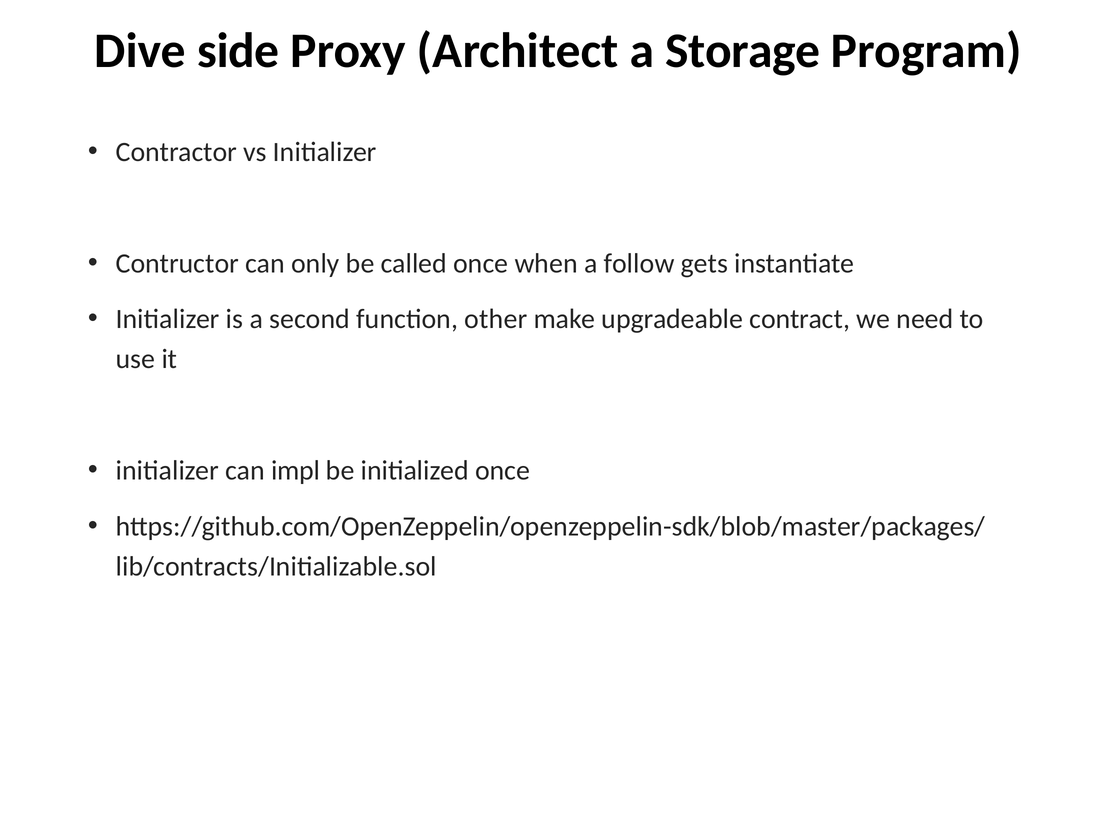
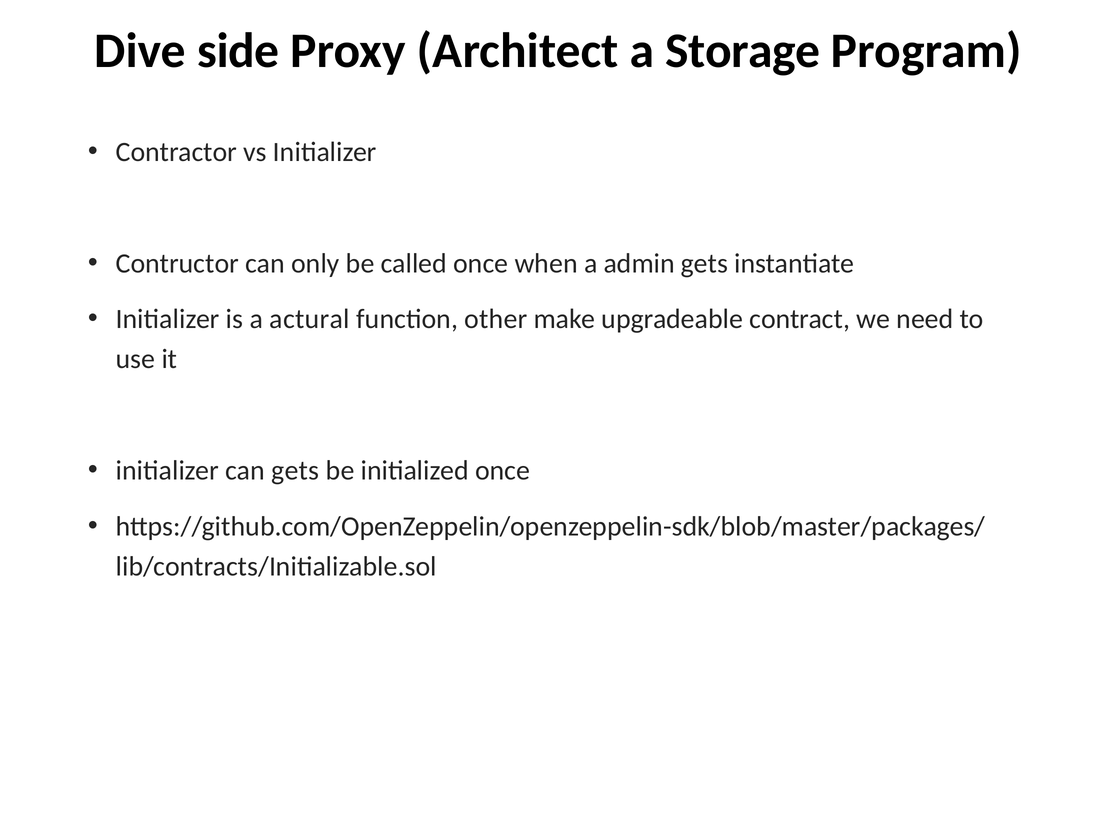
follow: follow -> admin (639, 263)
second: second -> actural (310, 319)
can impl: impl -> gets (295, 471)
